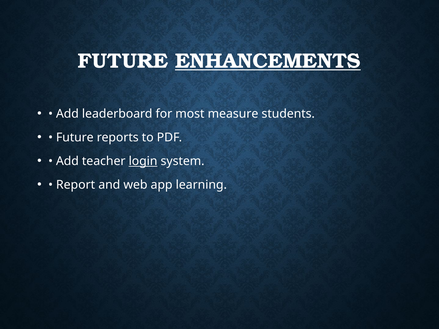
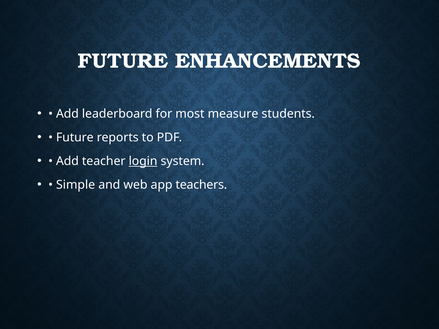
ENHANCEMENTS underline: present -> none (268, 61)
Report: Report -> Simple (76, 185)
learning: learning -> teachers (201, 185)
